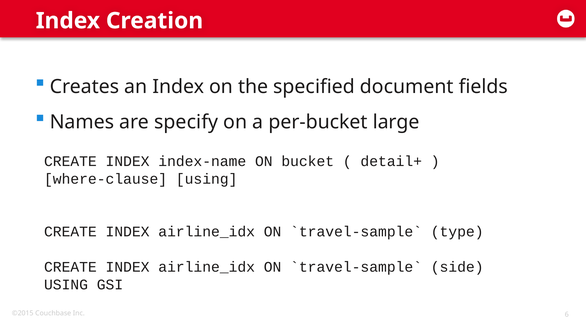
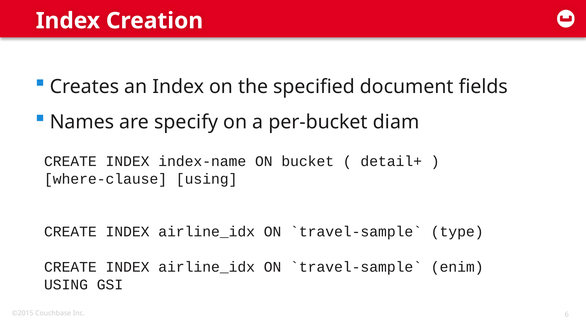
large: large -> diam (396, 122)
side: side -> enim (457, 267)
